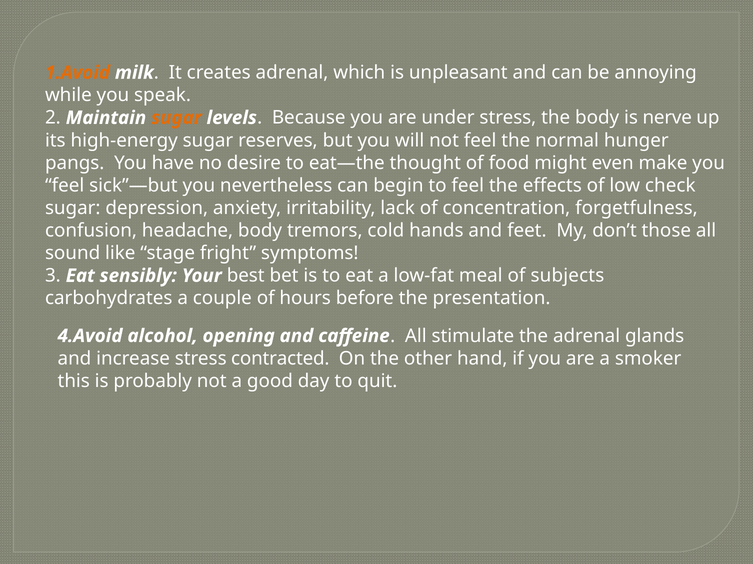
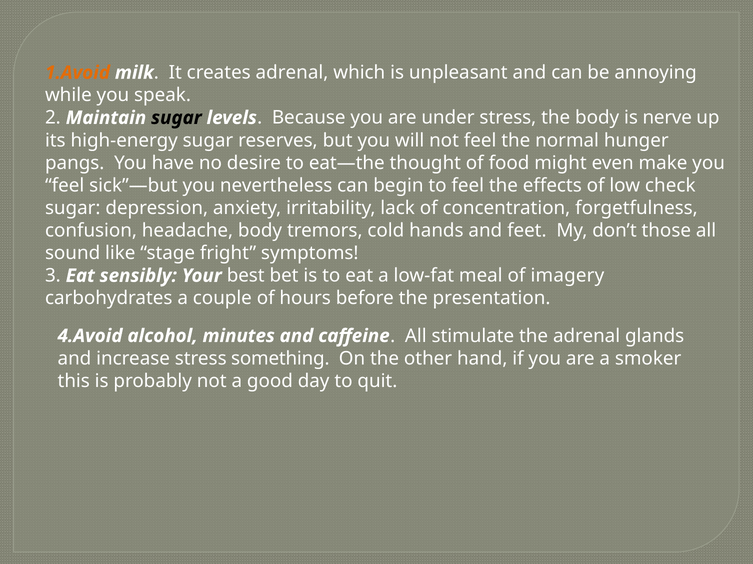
sugar colour: orange -> black (176, 118)
subjects: subjects -> imagery (567, 276)
opening: opening -> minutes (239, 336)
contracted: contracted -> something (280, 359)
